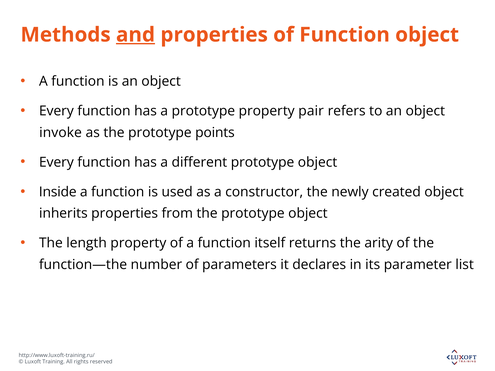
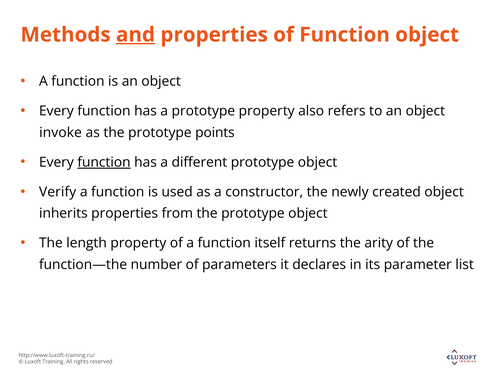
pair: pair -> also (311, 111)
function underline: none -> present (104, 162)
Inside: Inside -> Verify (58, 192)
